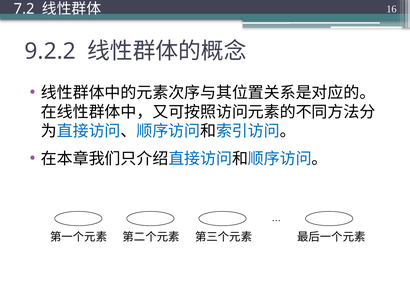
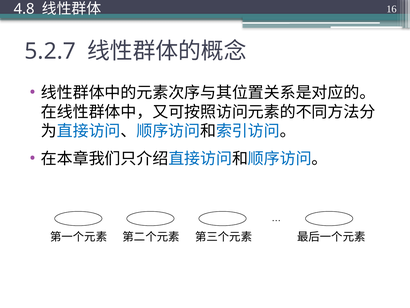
7.2: 7.2 -> 4.8 (24, 9)
9.2.2: 9.2.2 -> 5.2.7 (50, 51)
